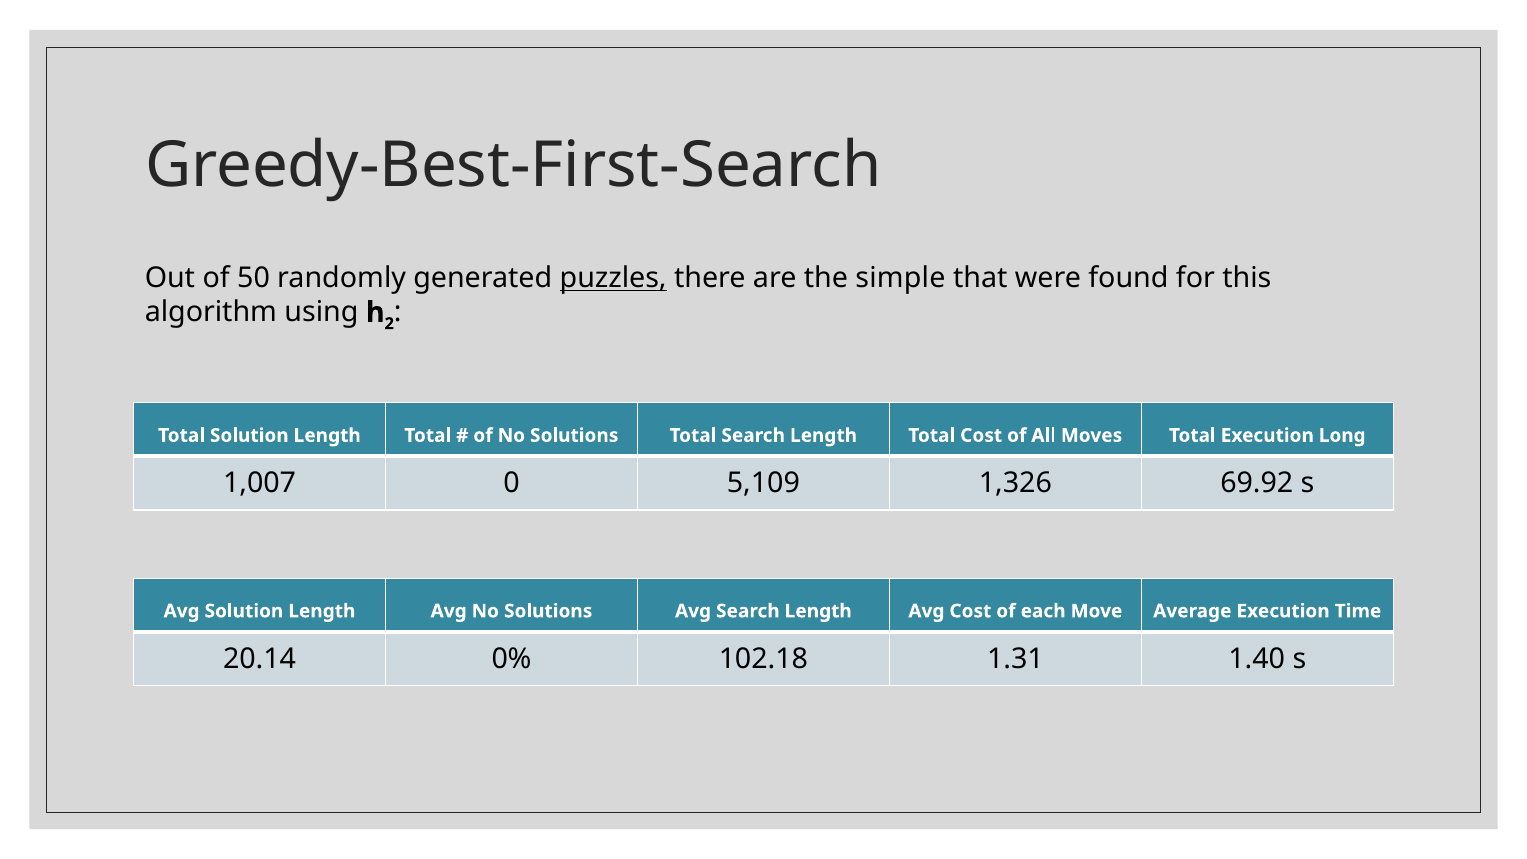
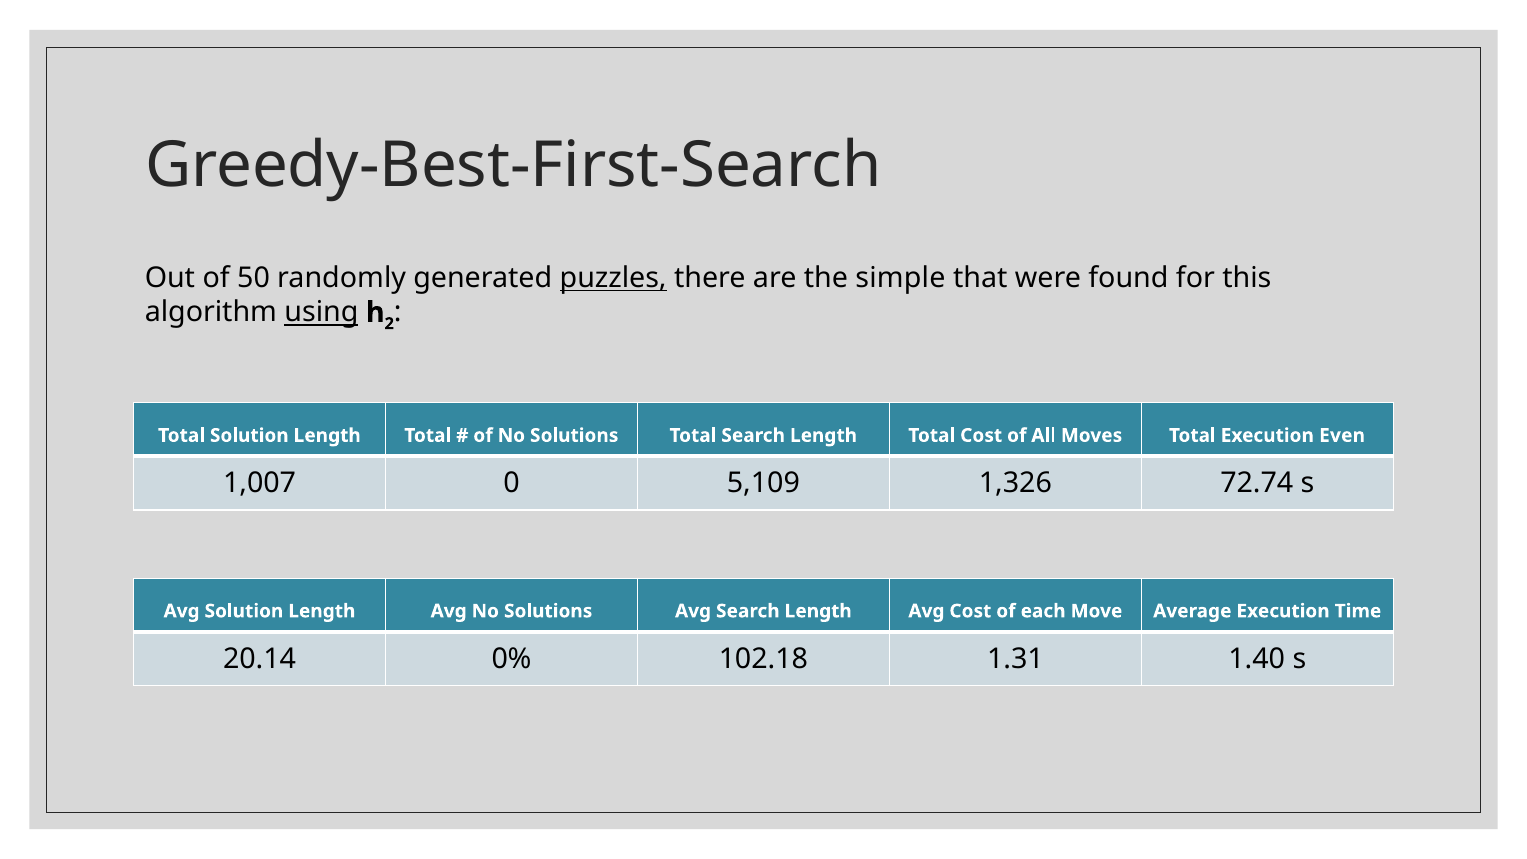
using underline: none -> present (321, 312)
Long: Long -> Even (1342, 435)
69.92: 69.92 -> 72.74 (1257, 483)
